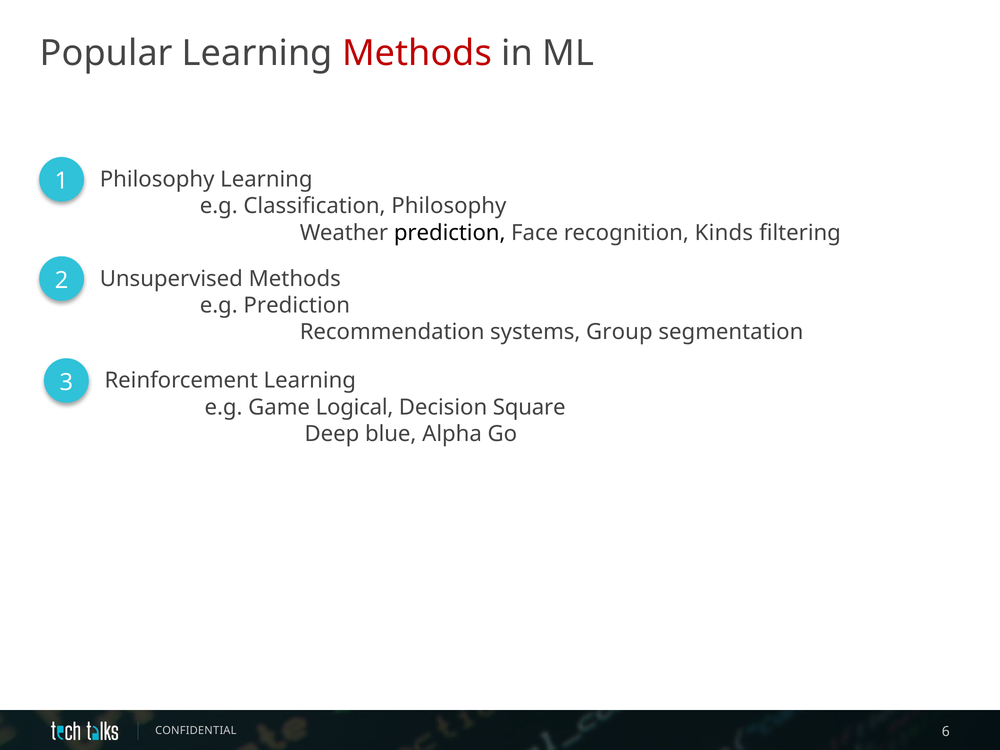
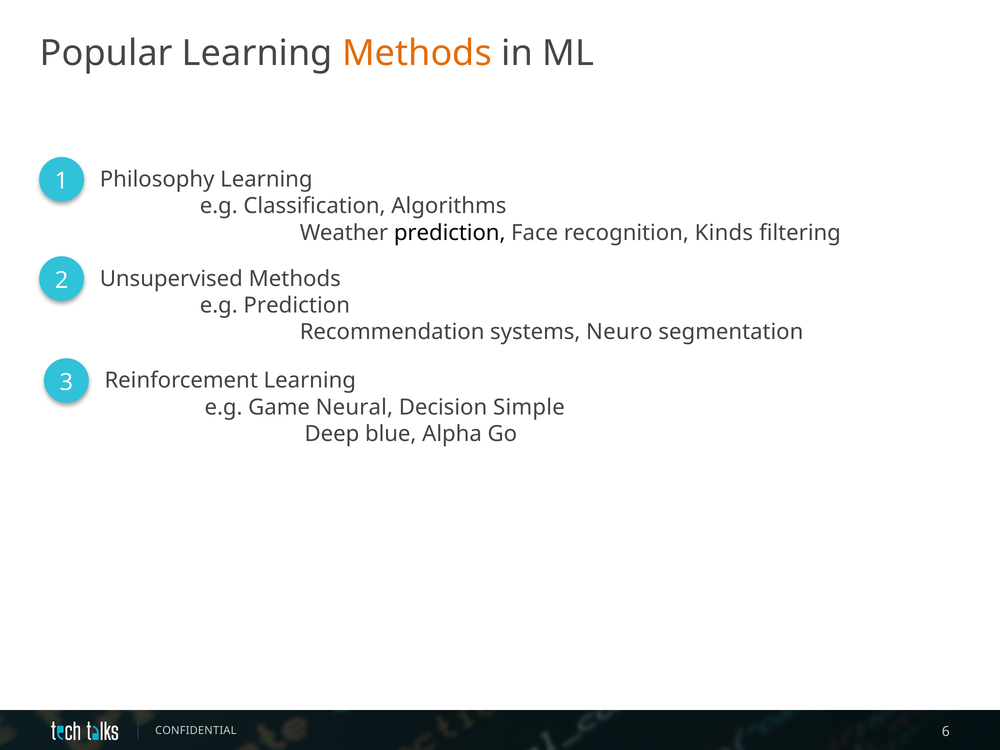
Methods colour: red -> orange (417, 53)
Classification Philosophy: Philosophy -> Algorithms (449, 206)
Group: Group -> Neuro (619, 332)
Logical: Logical -> Neural (354, 407)
Square: Square -> Simple (529, 407)
